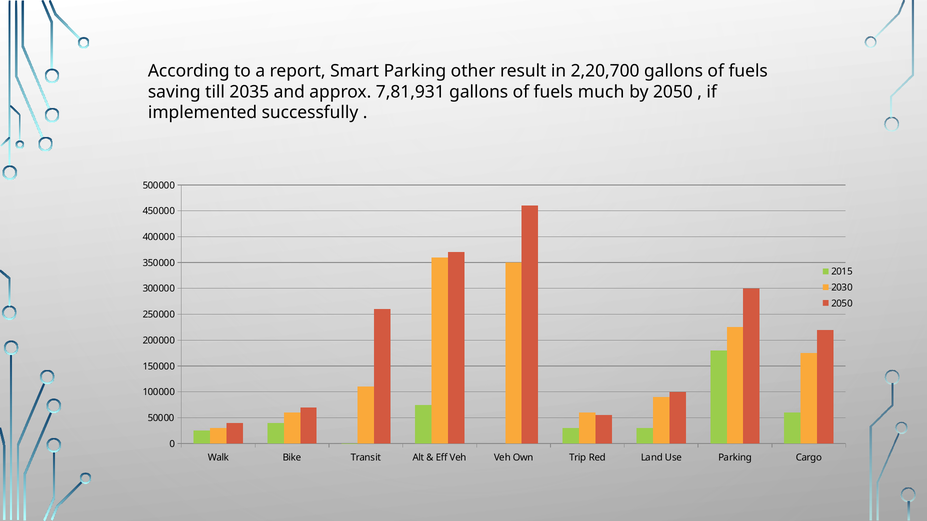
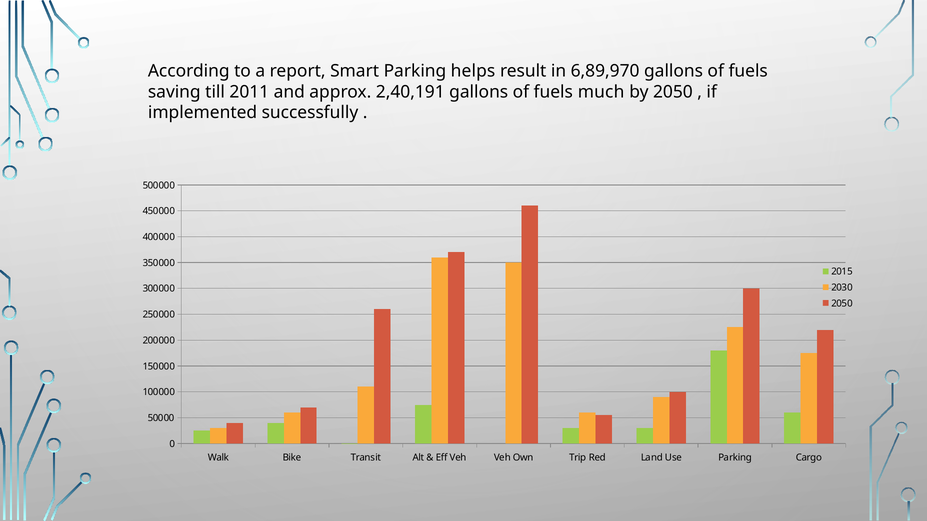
other: other -> helps (473, 71)
2,20,700: 2,20,700 -> 6,89,970 (605, 71)
2035: 2035 -> 2011 (249, 92)
7,81,931: 7,81,931 -> 2,40,191 (410, 92)
